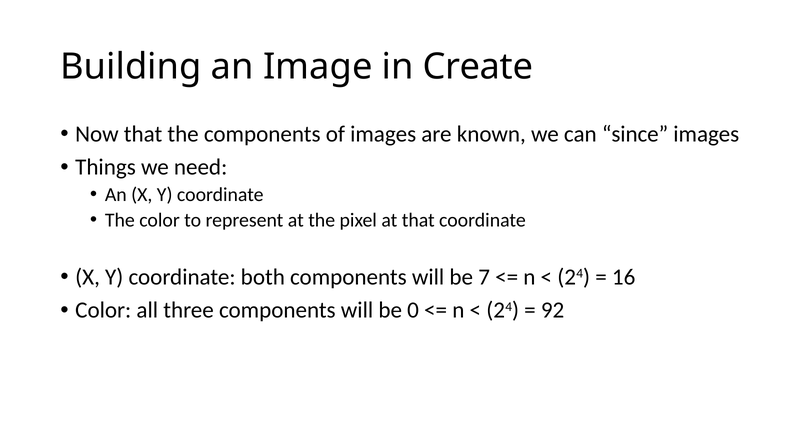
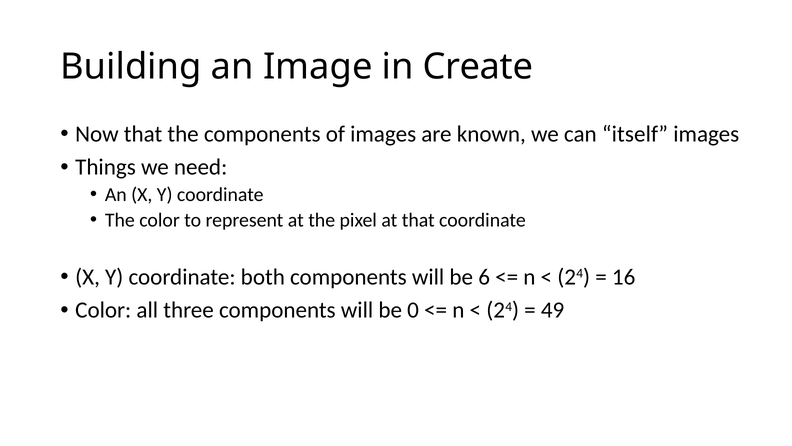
since: since -> itself (635, 134)
7: 7 -> 6 (484, 277)
92: 92 -> 49 (553, 310)
